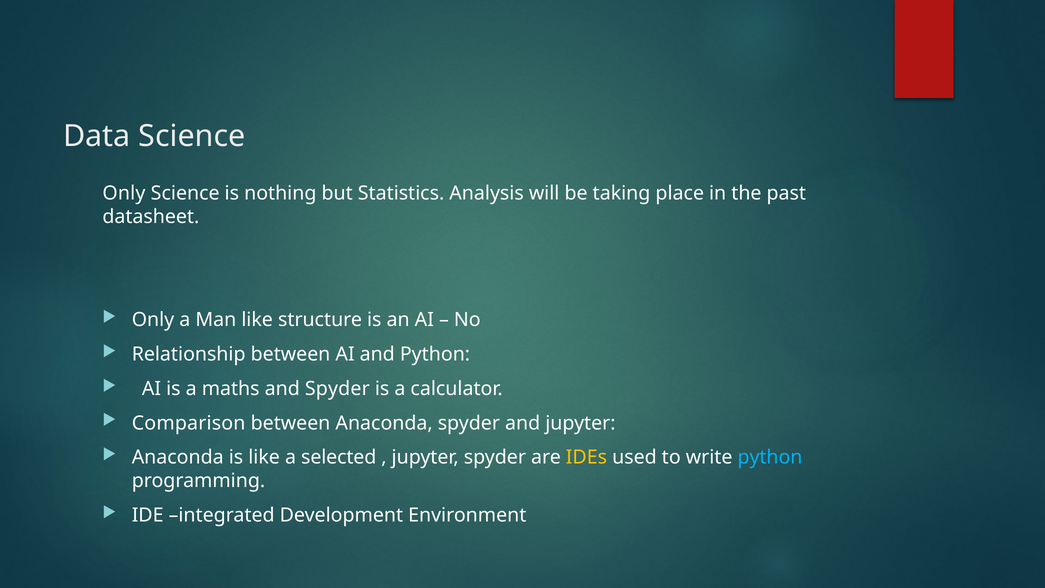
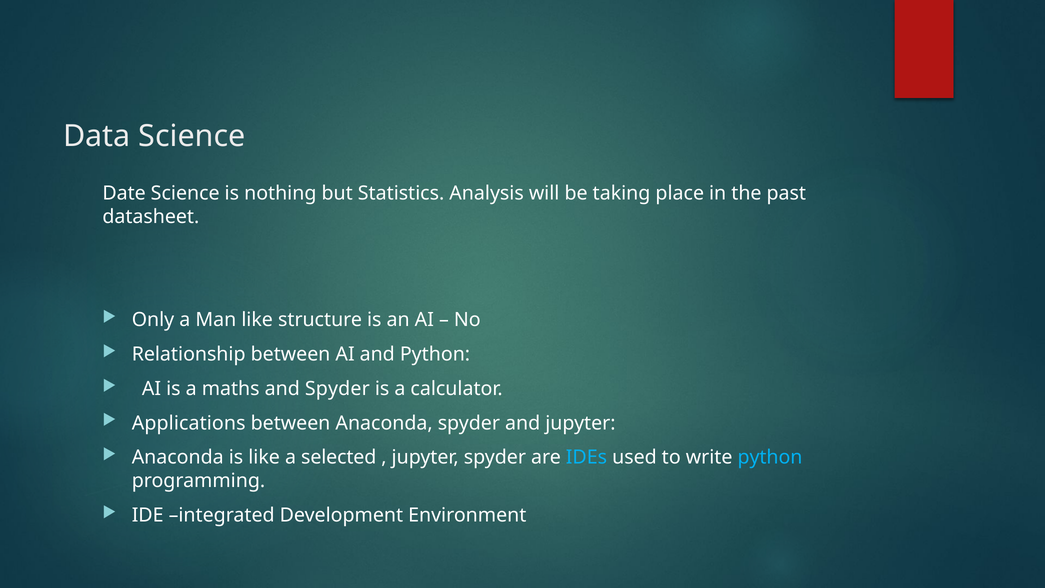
Only: Only -> Date (124, 193)
Comparison: Comparison -> Applications (189, 423)
IDEs colour: yellow -> light blue (586, 457)
